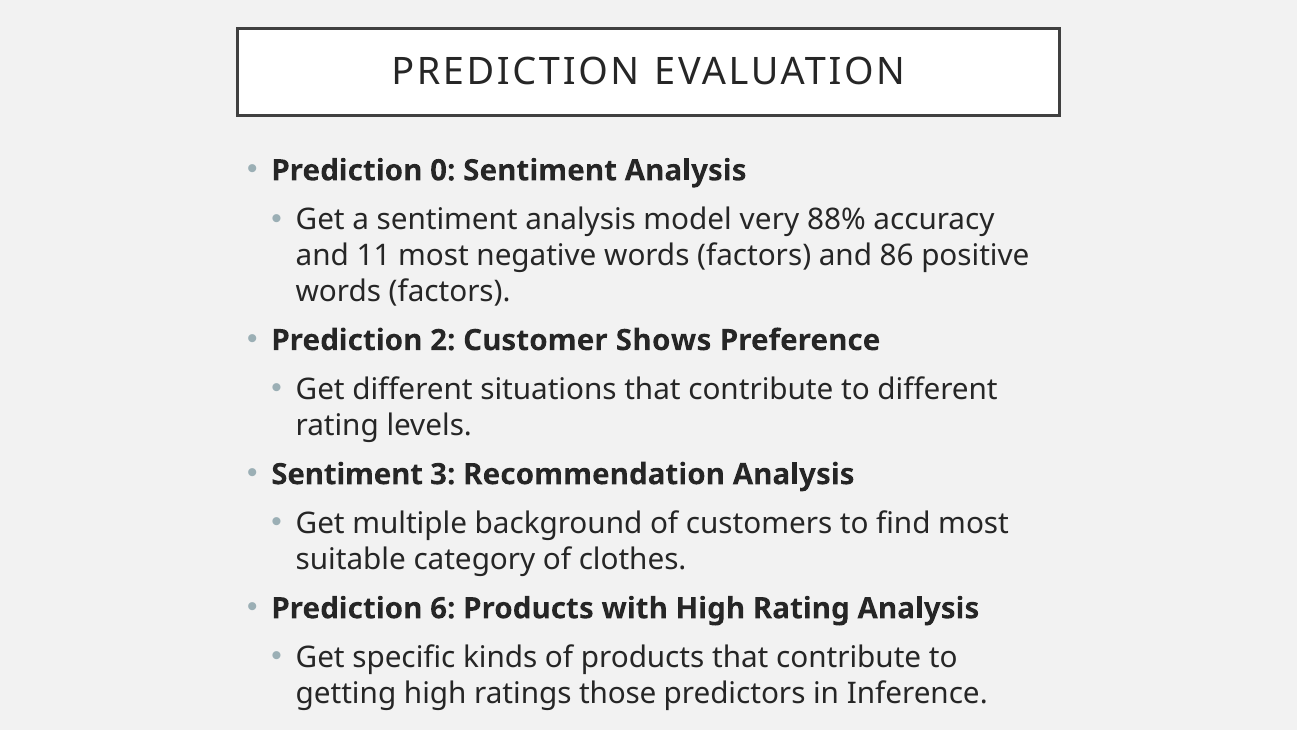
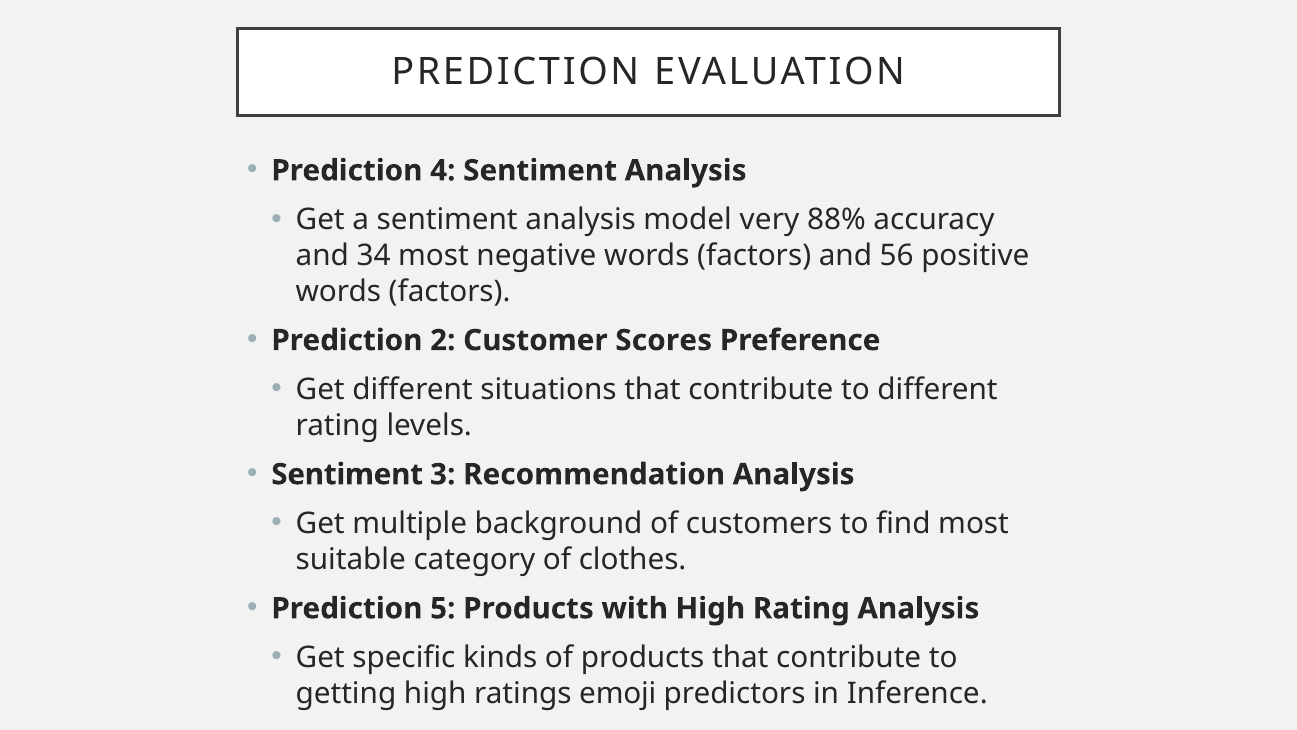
0: 0 -> 4 (443, 171)
11: 11 -> 34 (374, 255)
86: 86 -> 56 (897, 255)
Shows: Shows -> Scores (664, 340)
6: 6 -> 5 (443, 608)
those: those -> emoji (618, 693)
